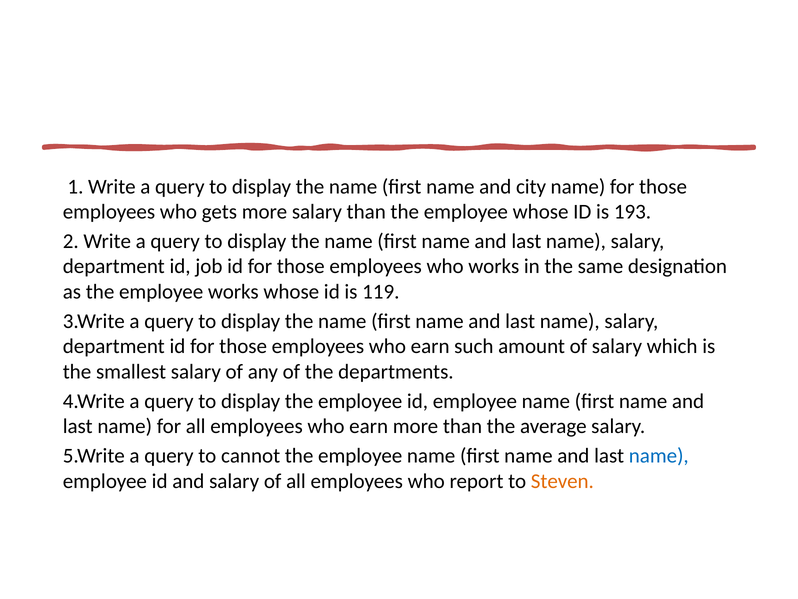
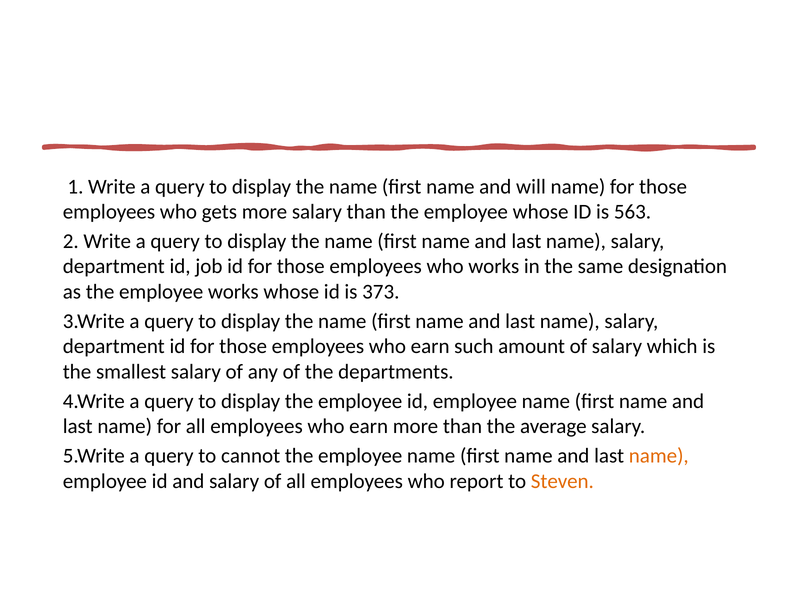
city: city -> will (531, 186)
193: 193 -> 563 (633, 212)
119: 119 -> 373 (381, 292)
name colour: blue -> orange (659, 456)
